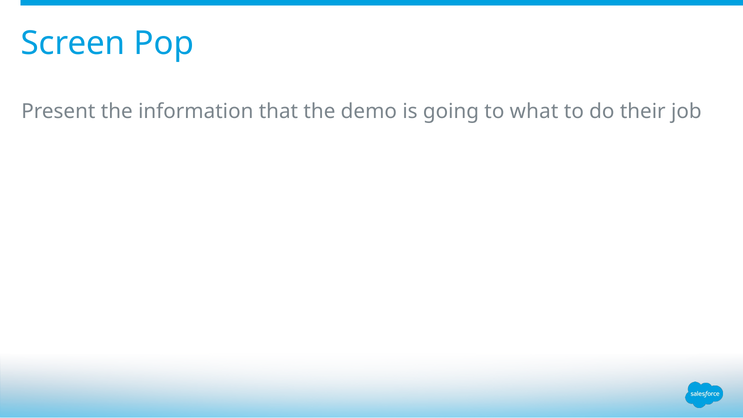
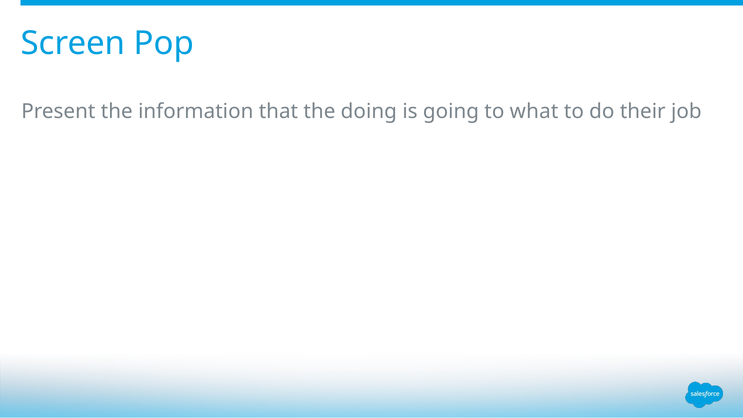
demo: demo -> doing (369, 111)
